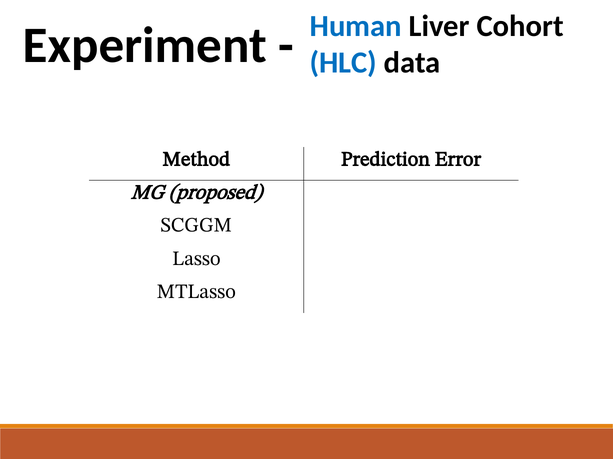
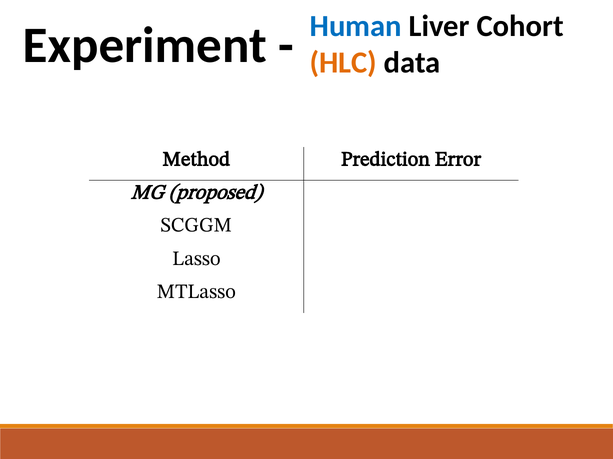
HLC colour: blue -> orange (343, 63)
